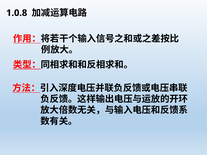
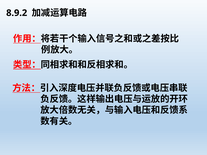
1.0.8: 1.0.8 -> 8.9.2 (17, 13)
